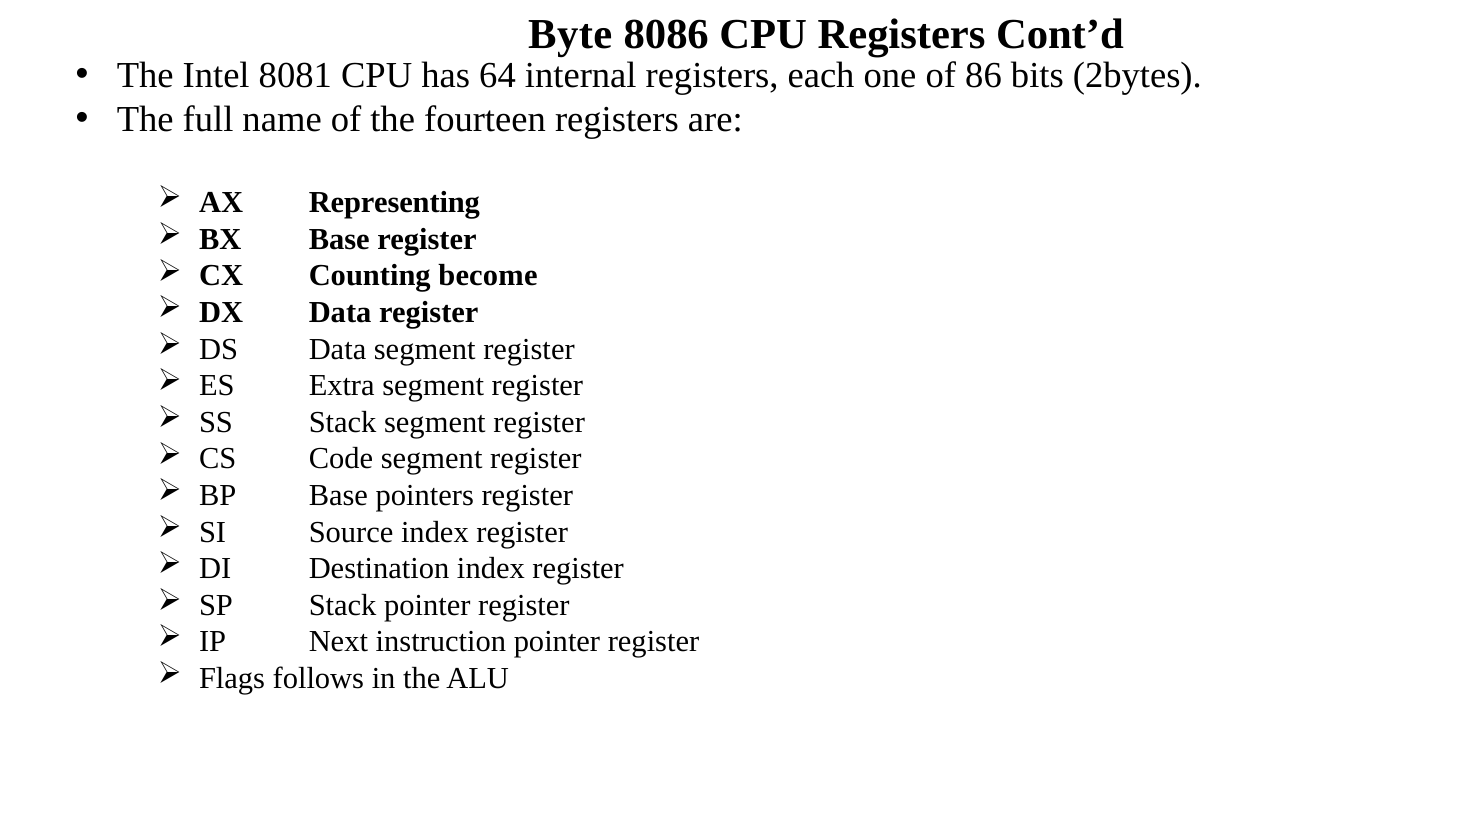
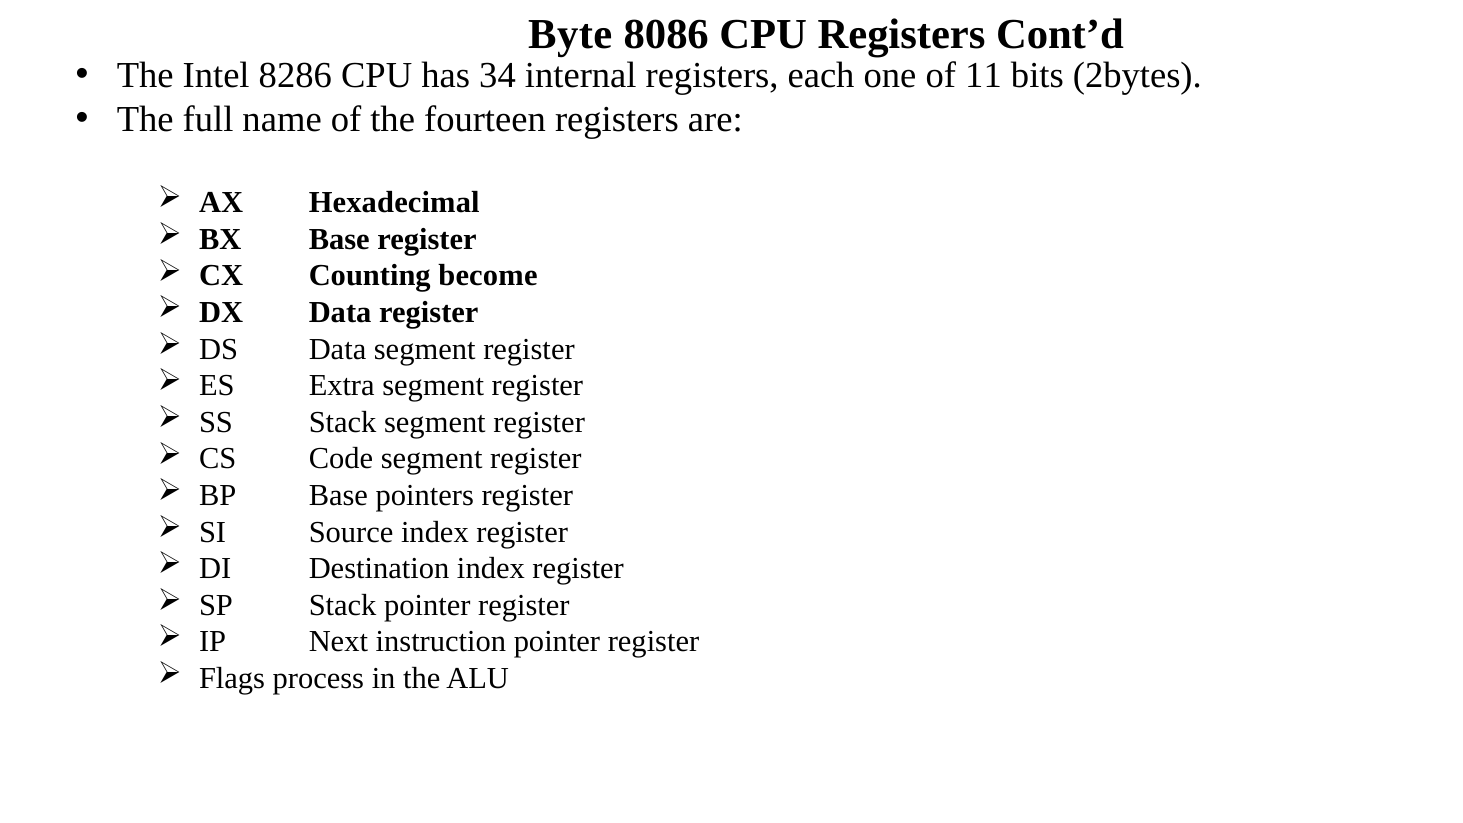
8081: 8081 -> 8286 (295, 75)
64: 64 -> 34 (498, 75)
86: 86 -> 11 (984, 75)
Representing: Representing -> Hexadecimal (394, 203)
follows: follows -> process (318, 678)
